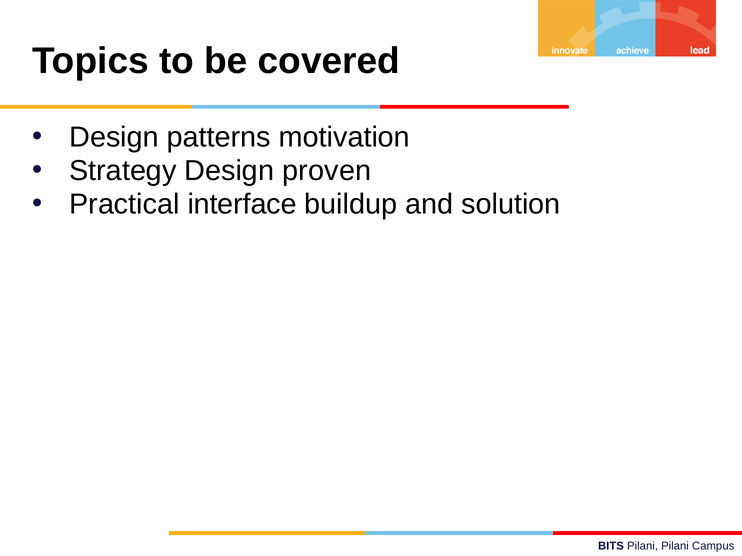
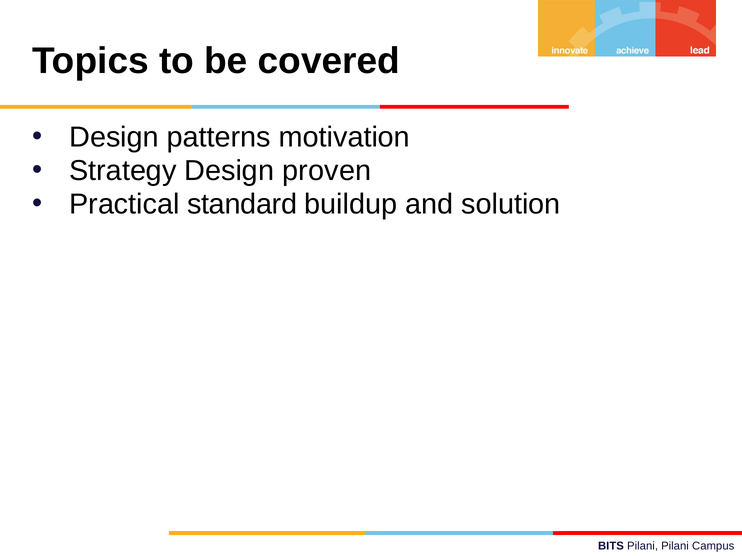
interface: interface -> standard (242, 205)
